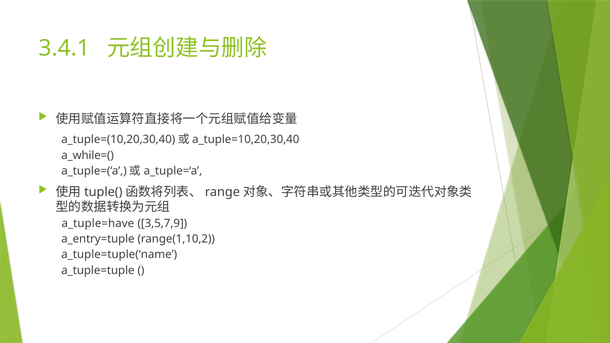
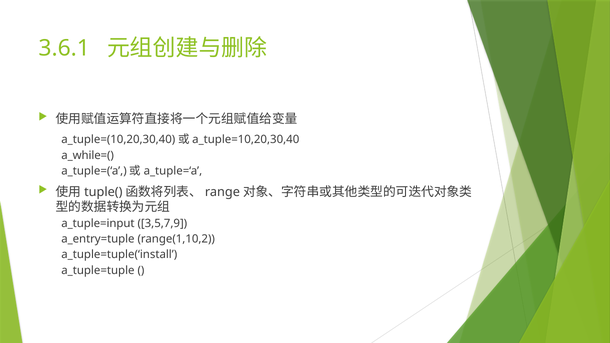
3.4.1: 3.4.1 -> 3.6.1 (64, 48)
a_tuple=have: a_tuple=have -> a_tuple=input (98, 223)
a_tuple=tuple(‘name: a_tuple=tuple(‘name -> a_tuple=tuple(‘install (119, 255)
